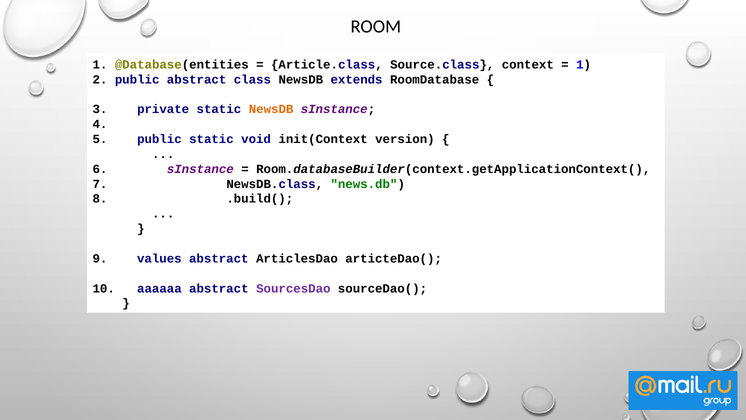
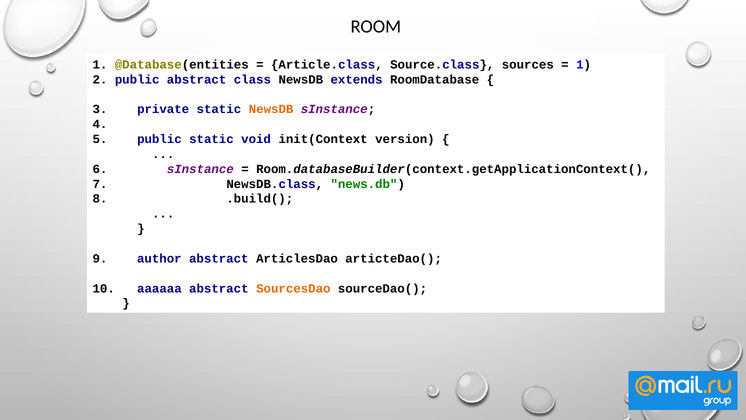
context: context -> sources (528, 64)
values: values -> author (159, 258)
SourcesDao colour: purple -> orange (293, 288)
